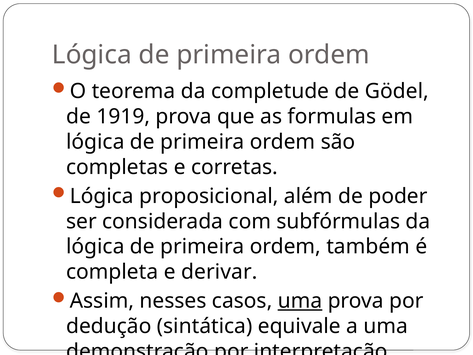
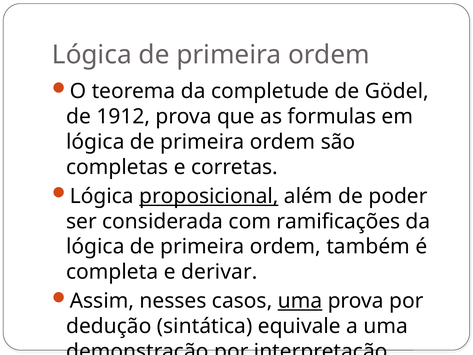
1919: 1919 -> 1912 (123, 117)
proposicional underline: none -> present (209, 196)
subfórmulas: subfórmulas -> ramificações (338, 221)
